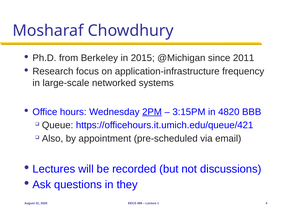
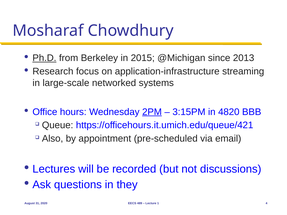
Ph.D underline: none -> present (44, 58)
2011: 2011 -> 2013 (244, 58)
frequency: frequency -> streaming (243, 71)
